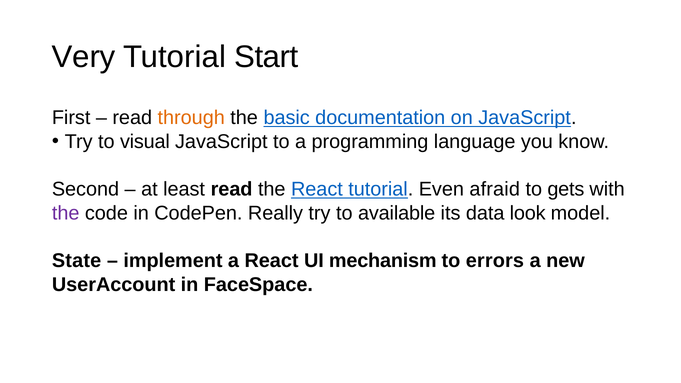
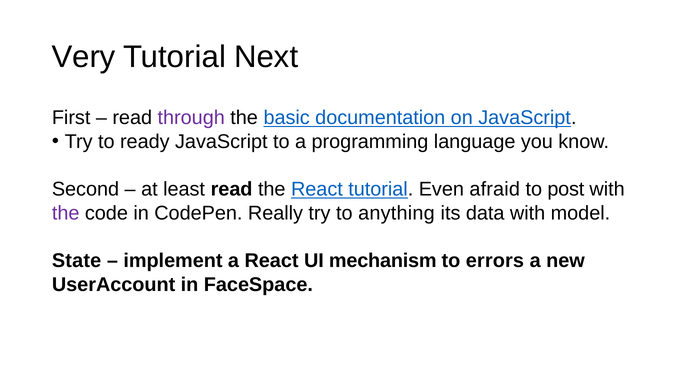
Start: Start -> Next (266, 57)
through colour: orange -> purple (191, 118)
visual: visual -> ready (145, 142)
gets: gets -> post (566, 189)
available: available -> anything (396, 213)
data look: look -> with (528, 213)
